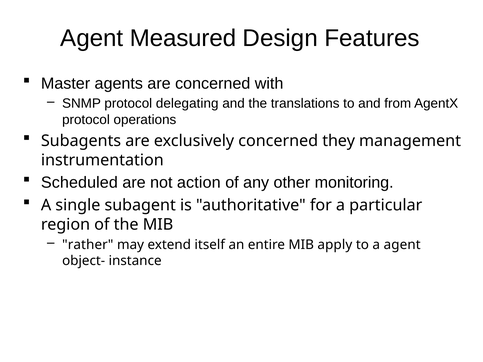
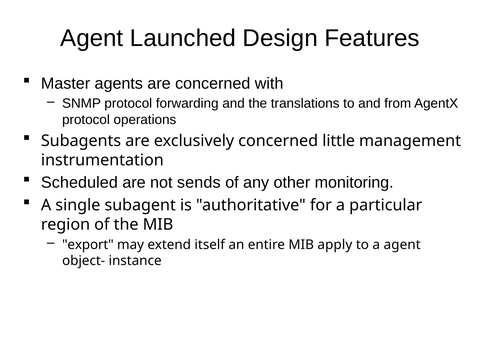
Measured: Measured -> Launched (183, 38)
delegating: delegating -> forwarding (187, 104)
they: they -> little (339, 141)
action: action -> sends (199, 183)
rather: rather -> export (88, 245)
